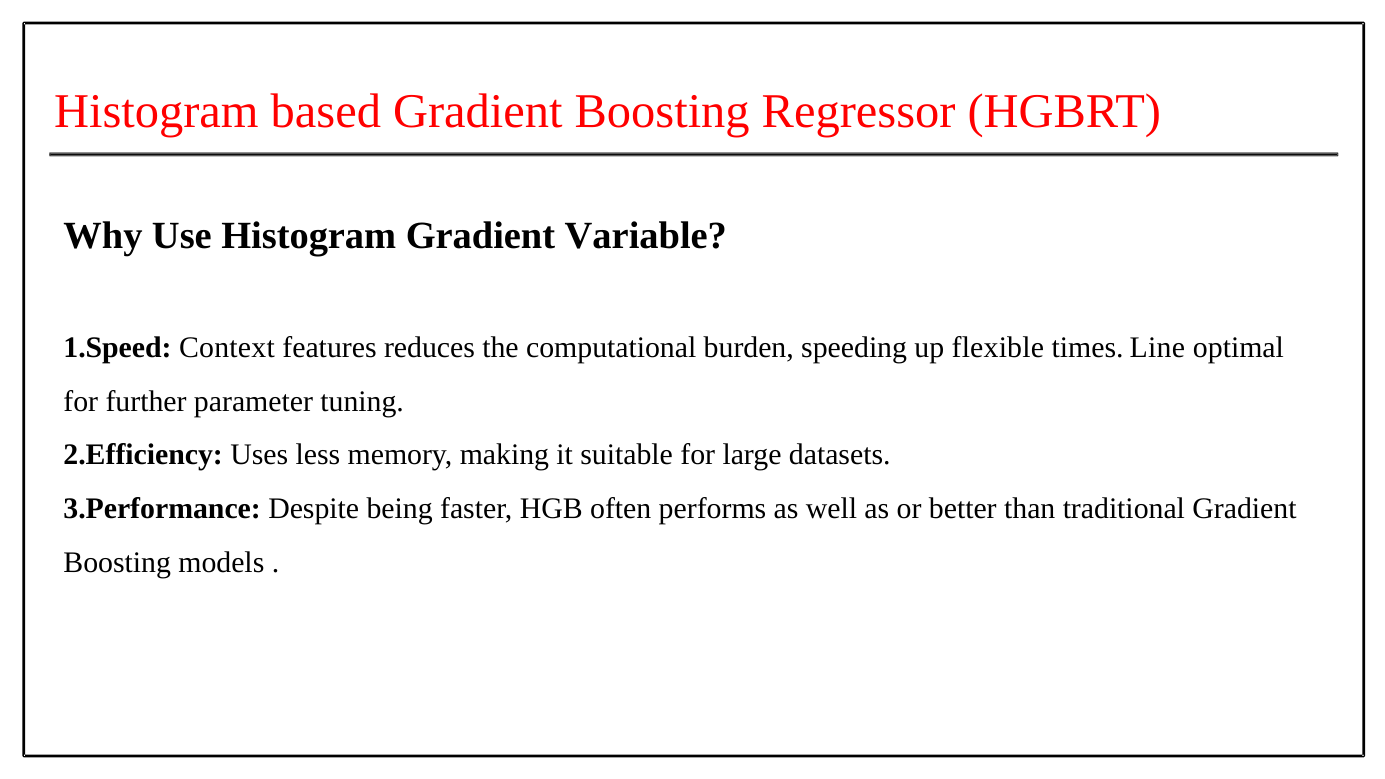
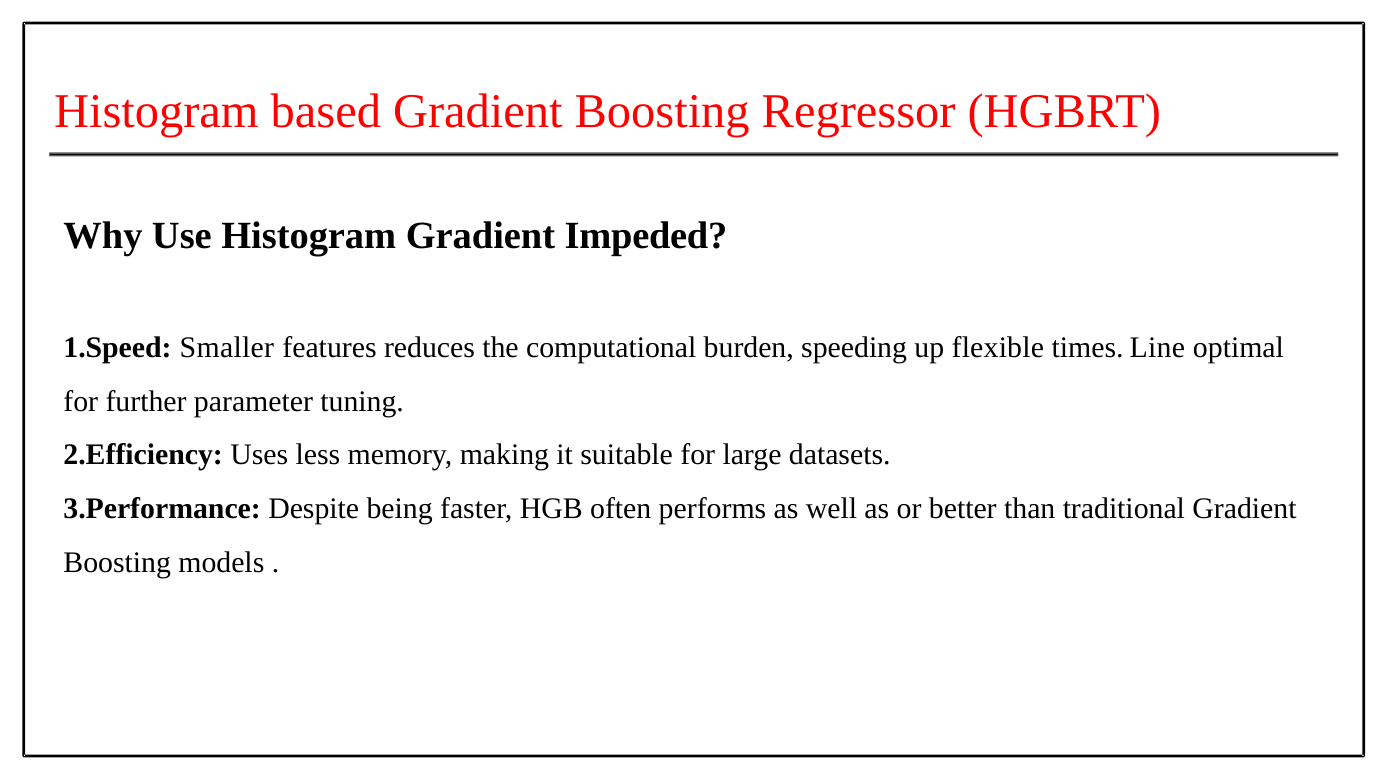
Variable: Variable -> Impeded (646, 236)
Context: Context -> Smaller (227, 348)
